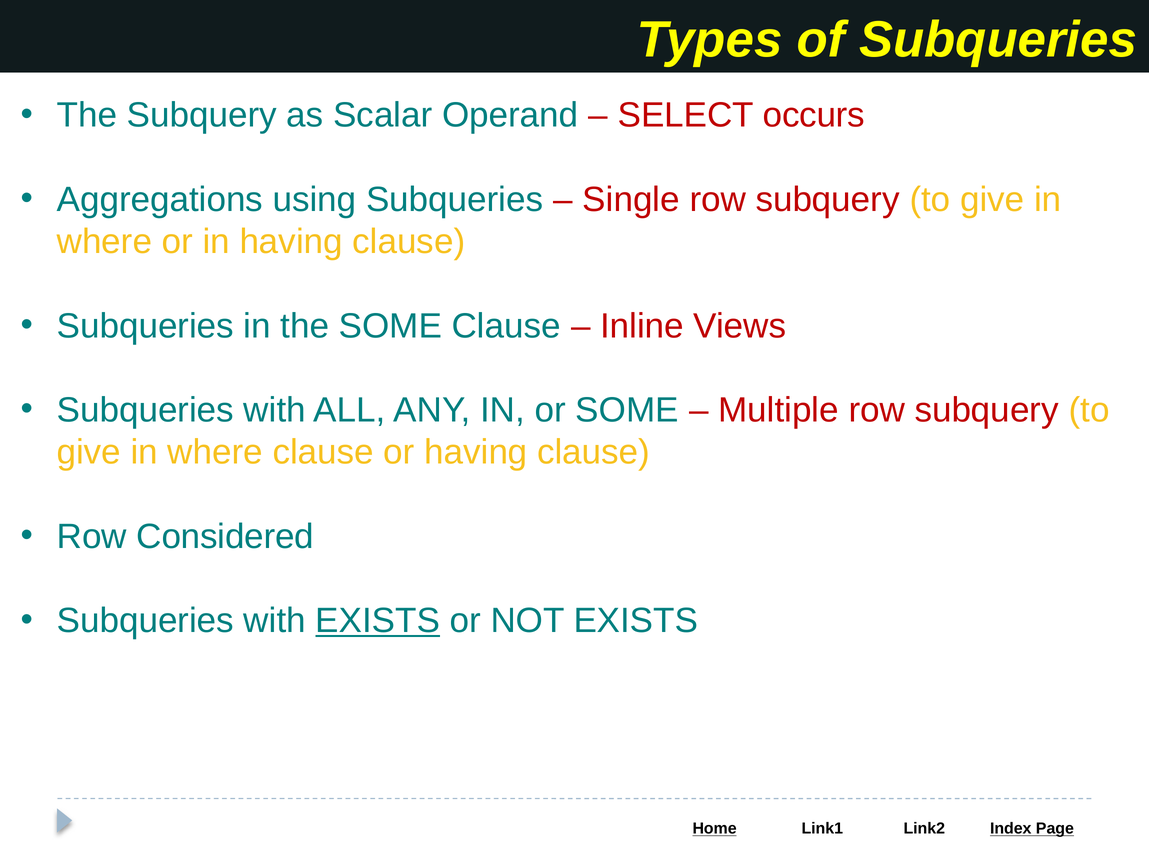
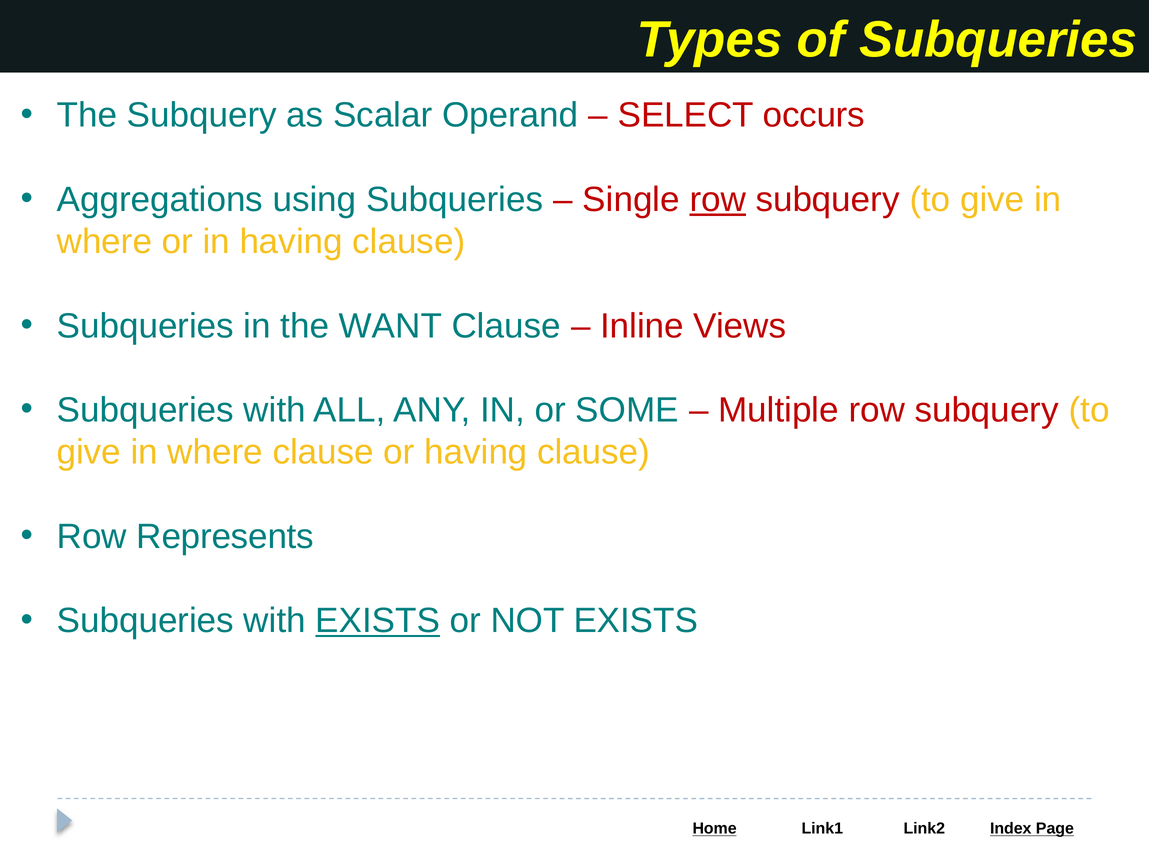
row underline: none -> present (718, 200)
the SOME: SOME -> WANT (390, 326)
Considered: Considered -> Represents (225, 536)
